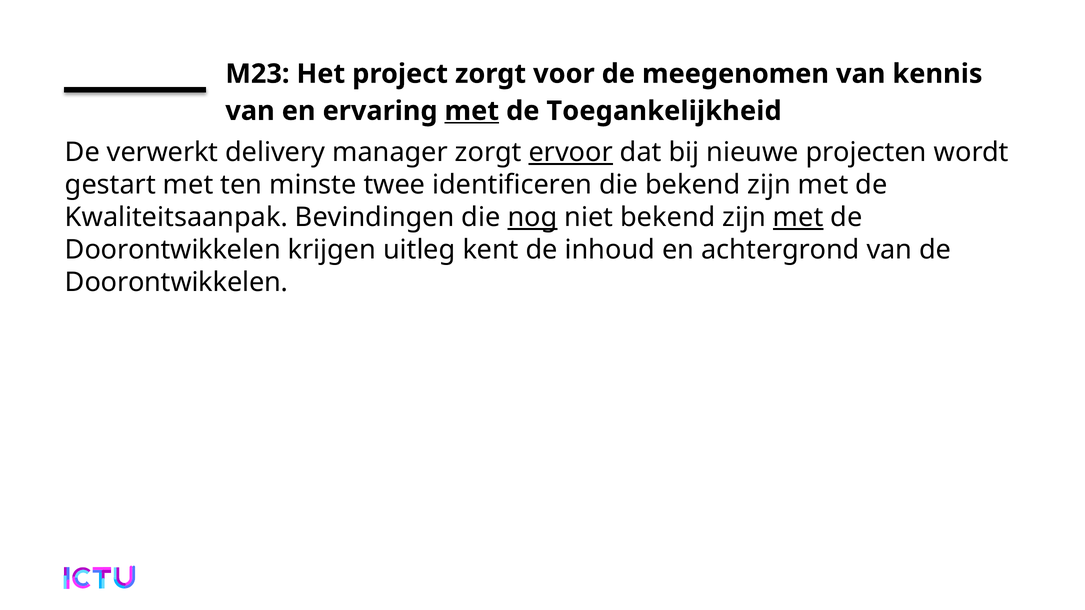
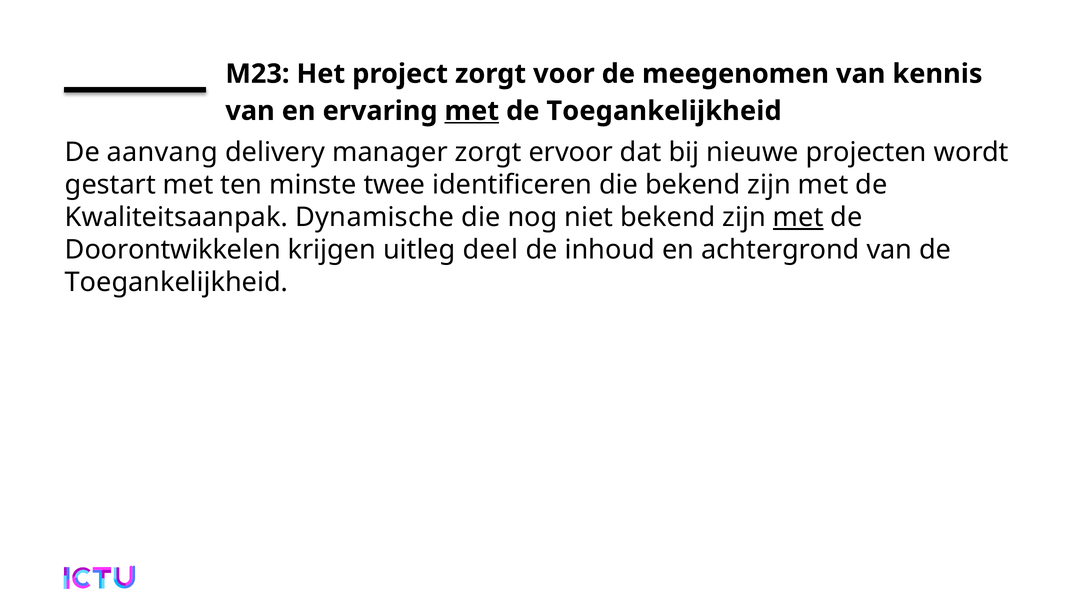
verwerkt: verwerkt -> aanvang (162, 152)
ervoor underline: present -> none (571, 152)
Bevindingen: Bevindingen -> Dynamische (375, 217)
nog underline: present -> none (532, 217)
kent: kent -> deel (490, 250)
Doorontwikkelen: Doorontwikkelen -> Toegankelijkheid (176, 283)
